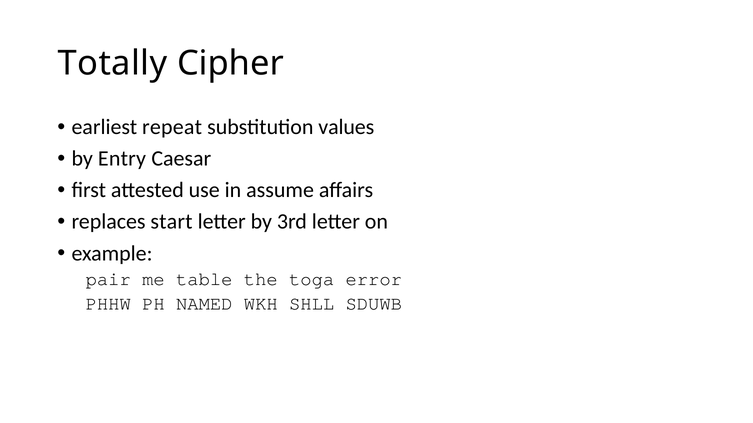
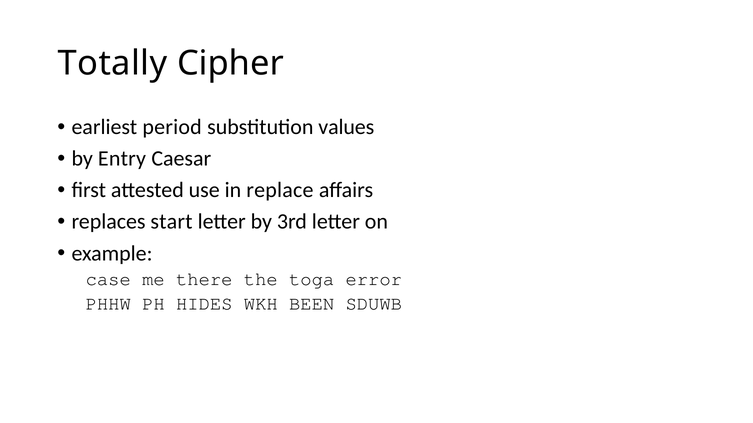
repeat: repeat -> period (172, 127)
assume: assume -> replace (280, 190)
pair: pair -> case (108, 280)
table: table -> there (204, 280)
NAMED: NAMED -> HIDES (204, 304)
SHLL: SHLL -> BEEN (312, 304)
